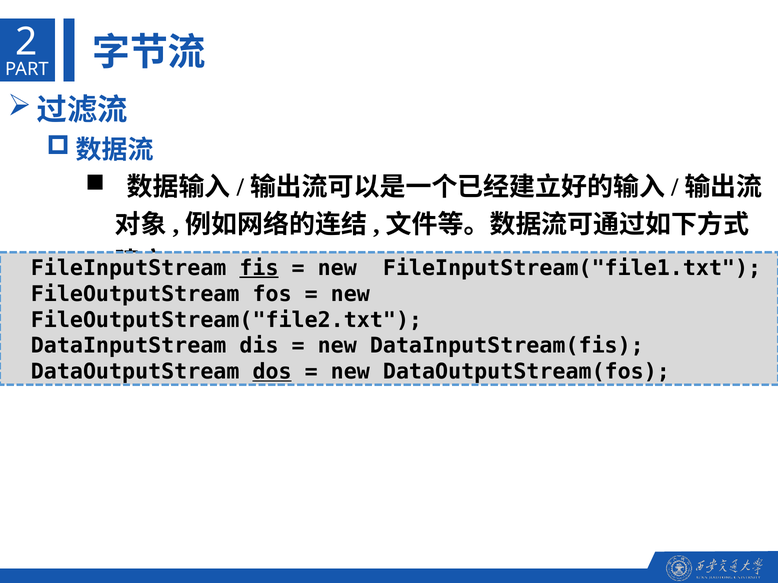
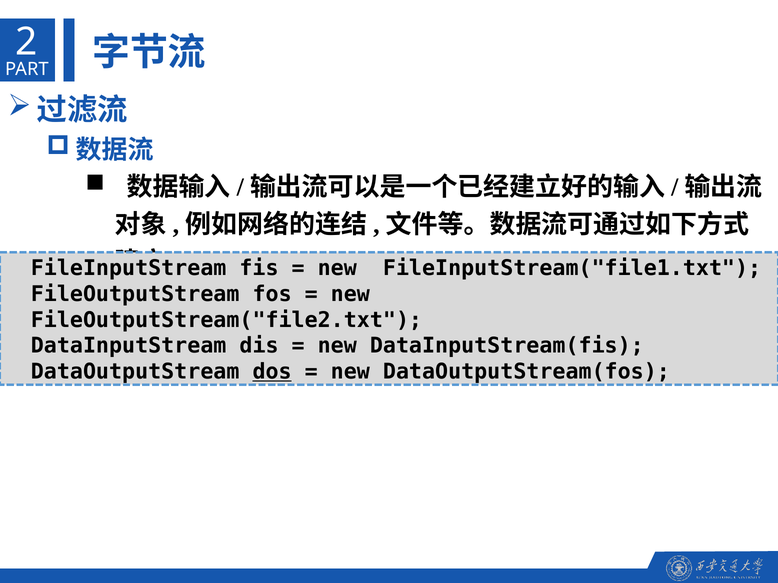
fis underline: present -> none (259, 268)
